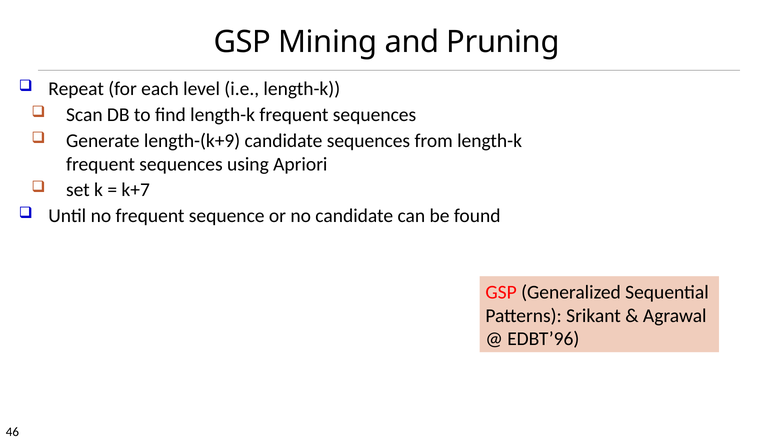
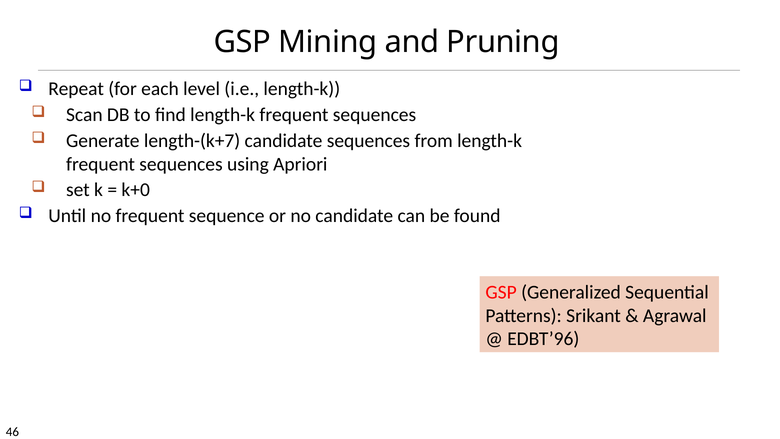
length-(k+9: length-(k+9 -> length-(k+7 (192, 141)
k+7: k+7 -> k+0 (136, 190)
